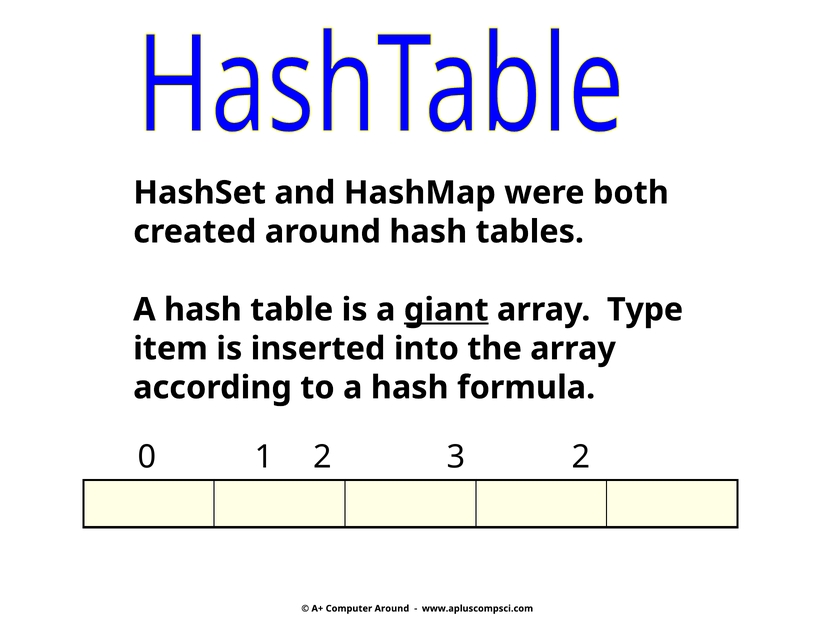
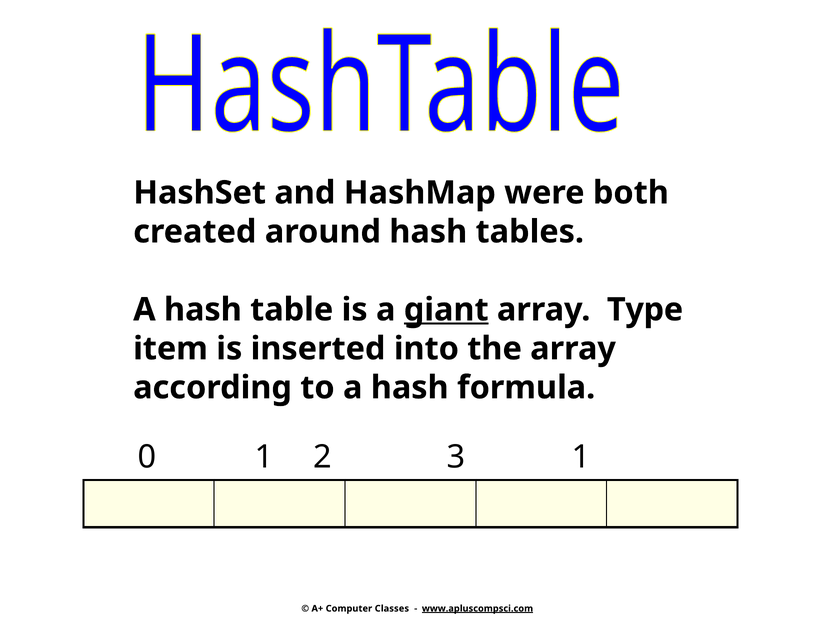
3 2: 2 -> 1 (581, 457)
Computer Around: Around -> Classes (392, 609)
www.apluscompsci.com underline: none -> present (478, 609)
